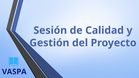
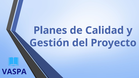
Sesión: Sesión -> Planes (50, 30)
